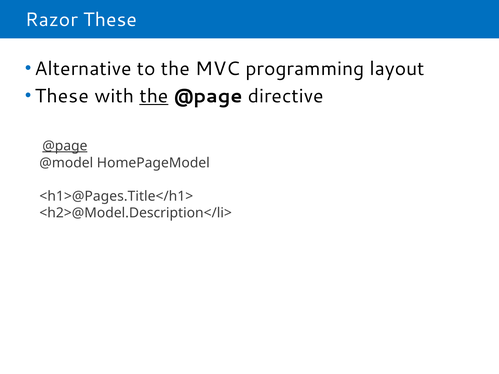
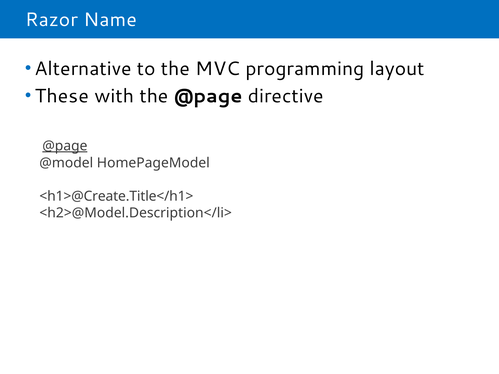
Razor These: These -> Name (110, 20)
the underline: present -> none (154, 96)
<h1>@Pages.Title</h1>: <h1>@Pages.Title</h1> -> <h1>@Create.Title</h1> (116, 196)
